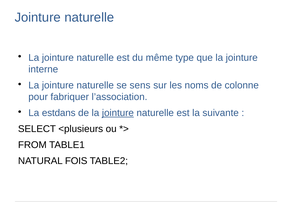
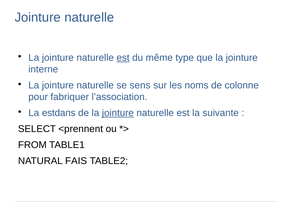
est underline: none -> present (123, 58)
<plusieurs: <plusieurs -> <prennent (81, 129)
FOIS: FOIS -> FAIS (76, 161)
